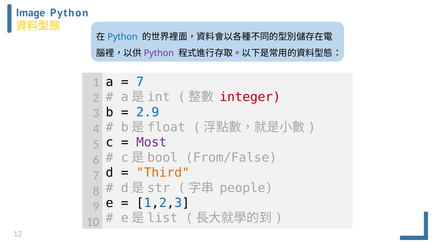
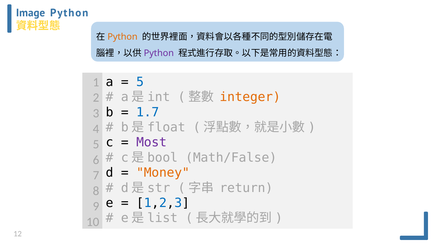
Python colour: blue -> orange (123, 37)
7: 7 -> 5 (140, 82)
integer colour: red -> orange (250, 97)
2.9: 2.9 -> 1.7 (148, 112)
From/False: From/False -> Math/False (231, 157)
Third: Third -> Money (163, 173)
people: people -> return (246, 188)
